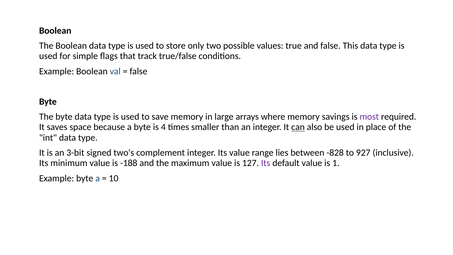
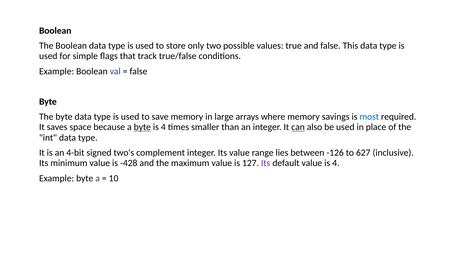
most colour: purple -> blue (369, 117)
byte underline: none -> present (142, 127)
3-bit: 3-bit -> 4-bit (75, 153)
-828: -828 -> -126 (335, 153)
927: 927 -> 627 (363, 153)
-188: -188 -> -428 (129, 163)
value is 1: 1 -> 4 (336, 163)
